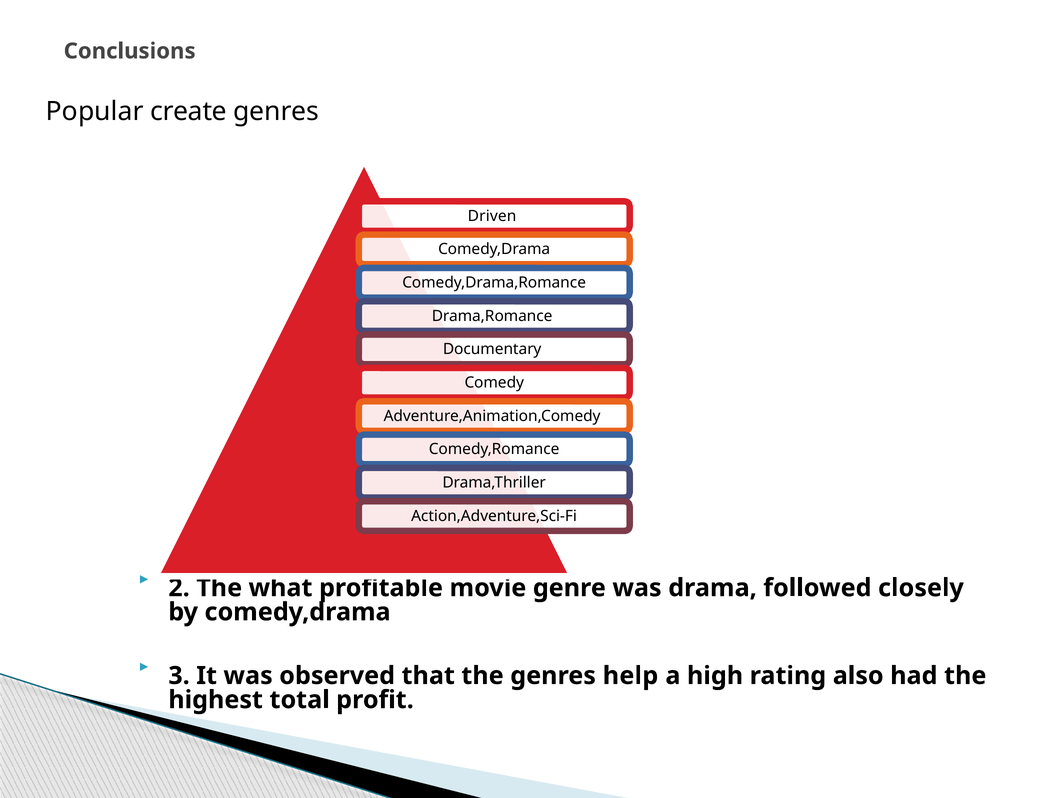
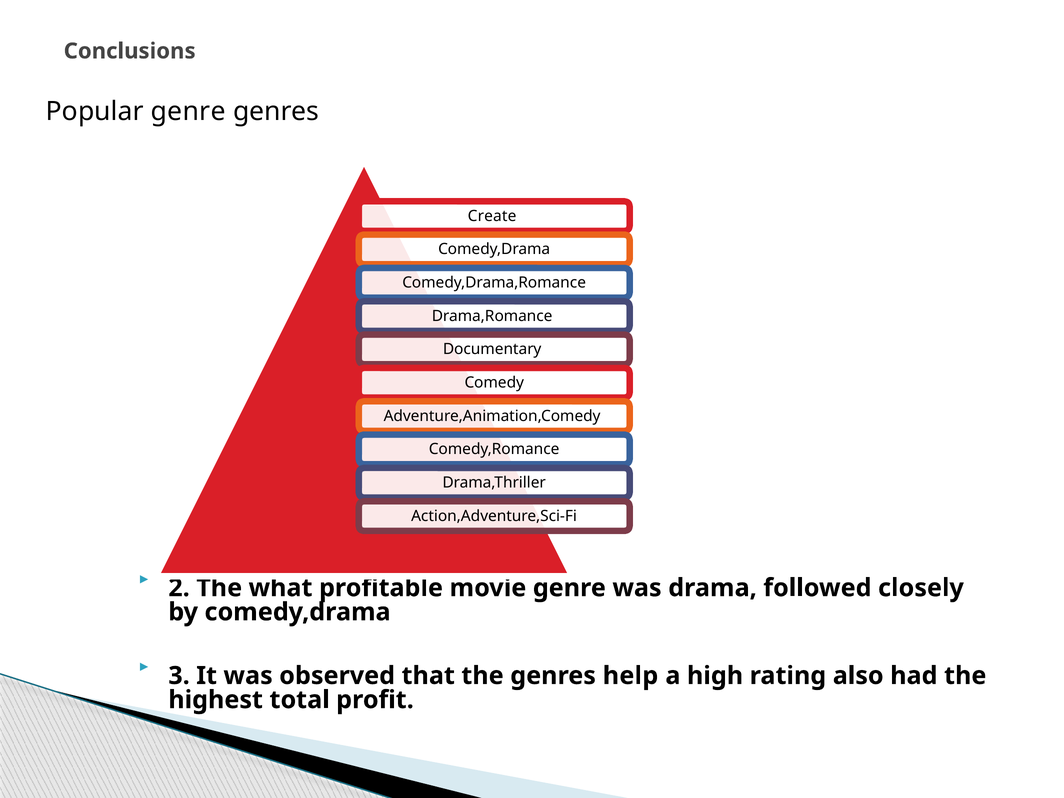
Popular create: create -> genre (188, 112)
Driven: Driven -> Create (492, 216)
